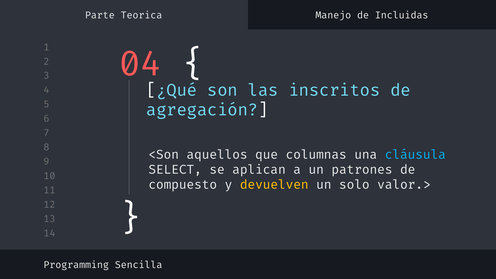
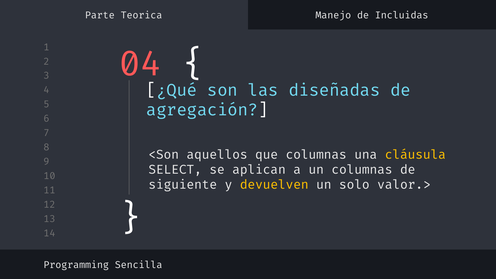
inscritos: inscritos -> diseñadas (334, 90)
cláusula colour: light blue -> yellow (415, 155)
un patrones: patrones -> columnas (362, 170)
compuesto: compuesto -> siguiente (183, 185)
